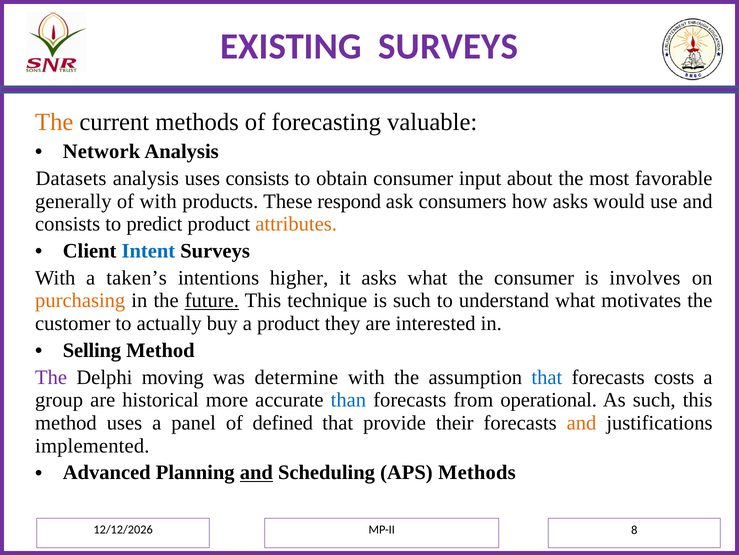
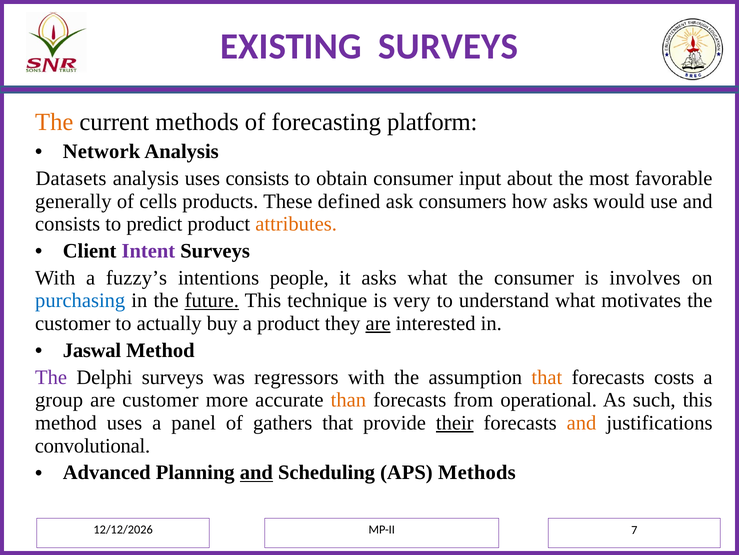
valuable: valuable -> platform (432, 122)
of with: with -> cells (158, 201)
respond: respond -> defined (349, 201)
Intent colour: blue -> purple (148, 251)
taken’s: taken’s -> fuzzy’s (137, 278)
higher: higher -> people (299, 278)
purchasing colour: orange -> blue (80, 300)
is such: such -> very (412, 300)
are underline: none -> present (378, 323)
Selling: Selling -> Jaswal (92, 350)
Delphi moving: moving -> surveys (173, 377)
determine: determine -> regressors (296, 377)
that colour: blue -> orange (547, 377)
are historical: historical -> customer (160, 400)
than colour: blue -> orange (348, 400)
defined: defined -> gathers (283, 422)
their underline: none -> present (455, 422)
implemented: implemented -> convolutional (93, 445)
8: 8 -> 7 (634, 529)
